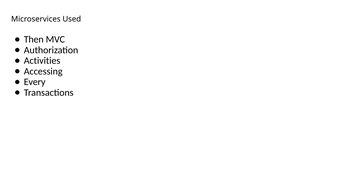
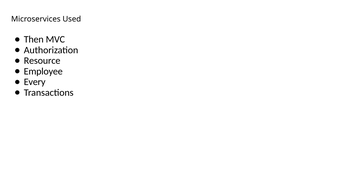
Activities: Activities -> Resource (42, 61)
Accessing: Accessing -> Employee (43, 71)
